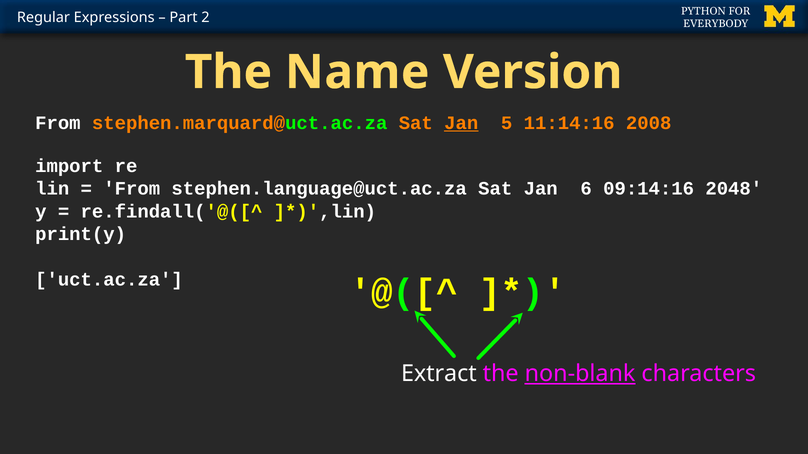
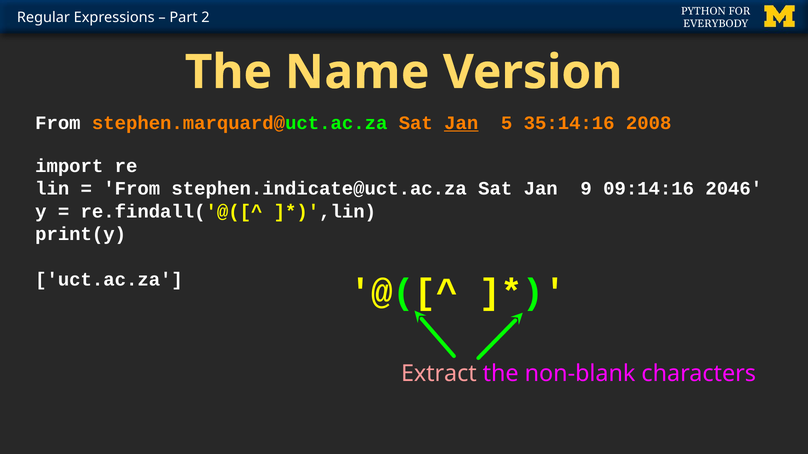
11:14:16: 11:14:16 -> 35:14:16 (569, 123)
stephen.language@uct.ac.za: stephen.language@uct.ac.za -> stephen.indicate@uct.ac.za (319, 189)
6: 6 -> 9 (586, 189)
2048: 2048 -> 2046 (734, 189)
Extract colour: white -> pink (439, 374)
non-blank underline: present -> none (580, 374)
